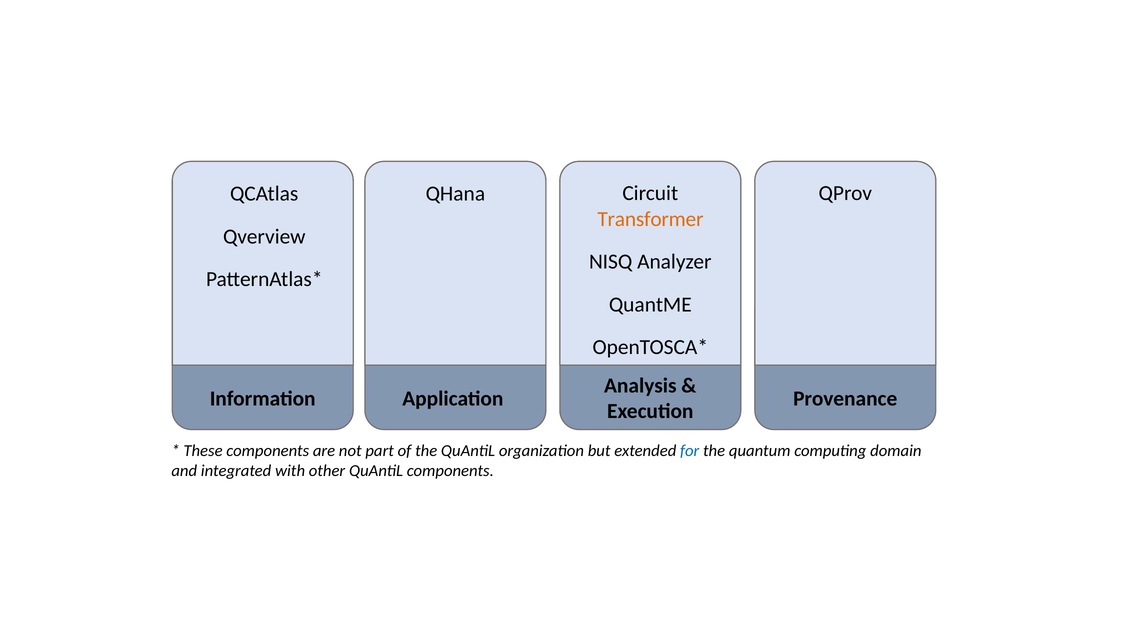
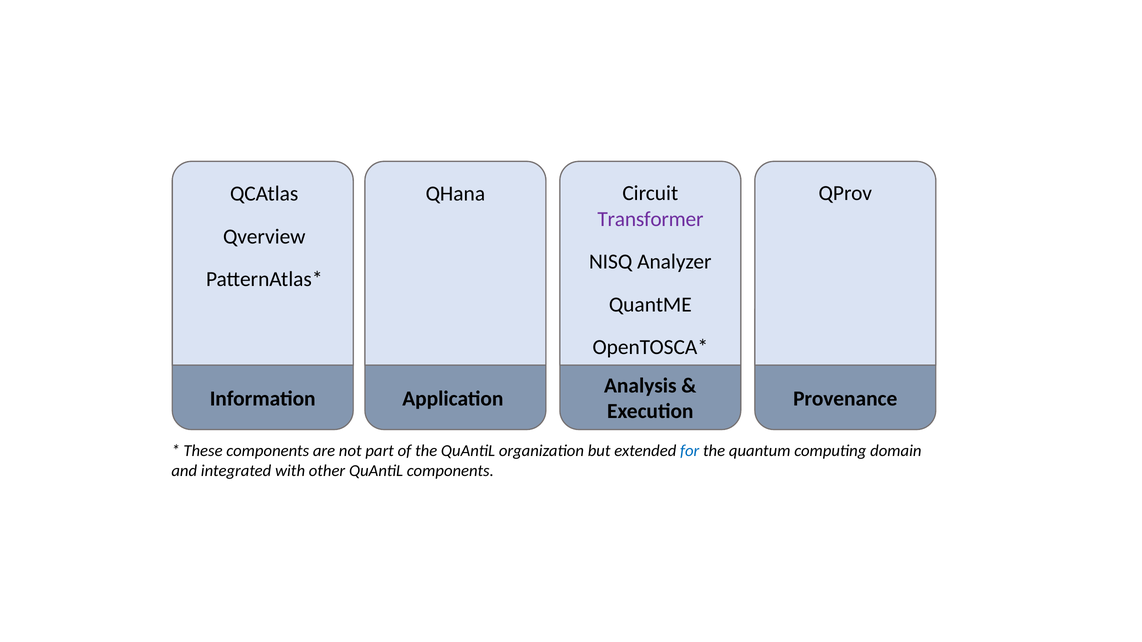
Transformer colour: orange -> purple (650, 219)
